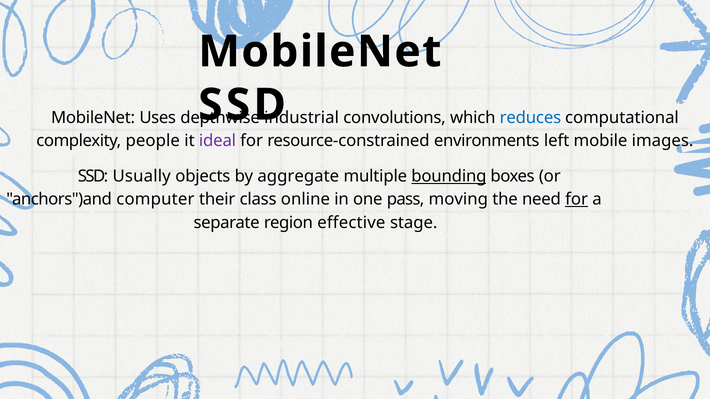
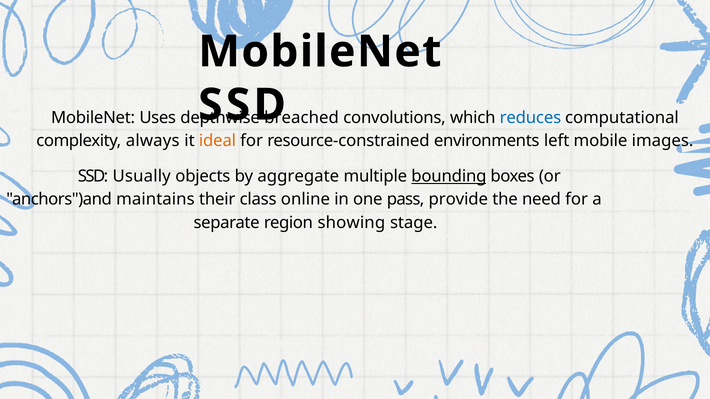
industrial: industrial -> breached (302, 118)
people: people -> always (153, 141)
ideal colour: purple -> orange (218, 141)
computer: computer -> maintains (155, 200)
moving: moving -> provide (458, 200)
for underline: present -> none (577, 200)
effective: effective -> showing (351, 223)
